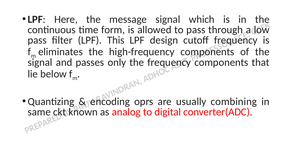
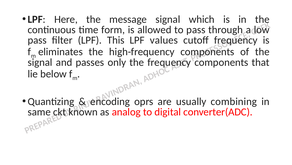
design: design -> values (164, 40)
